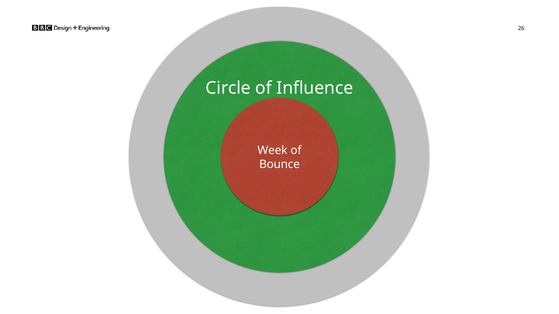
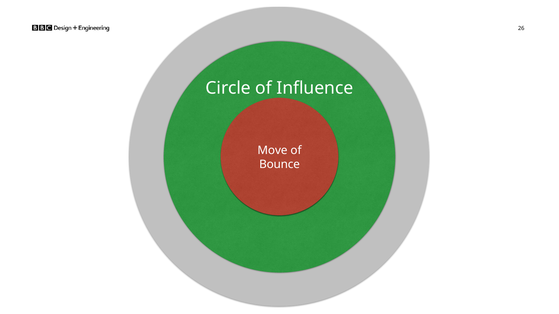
Week: Week -> Move (272, 151)
